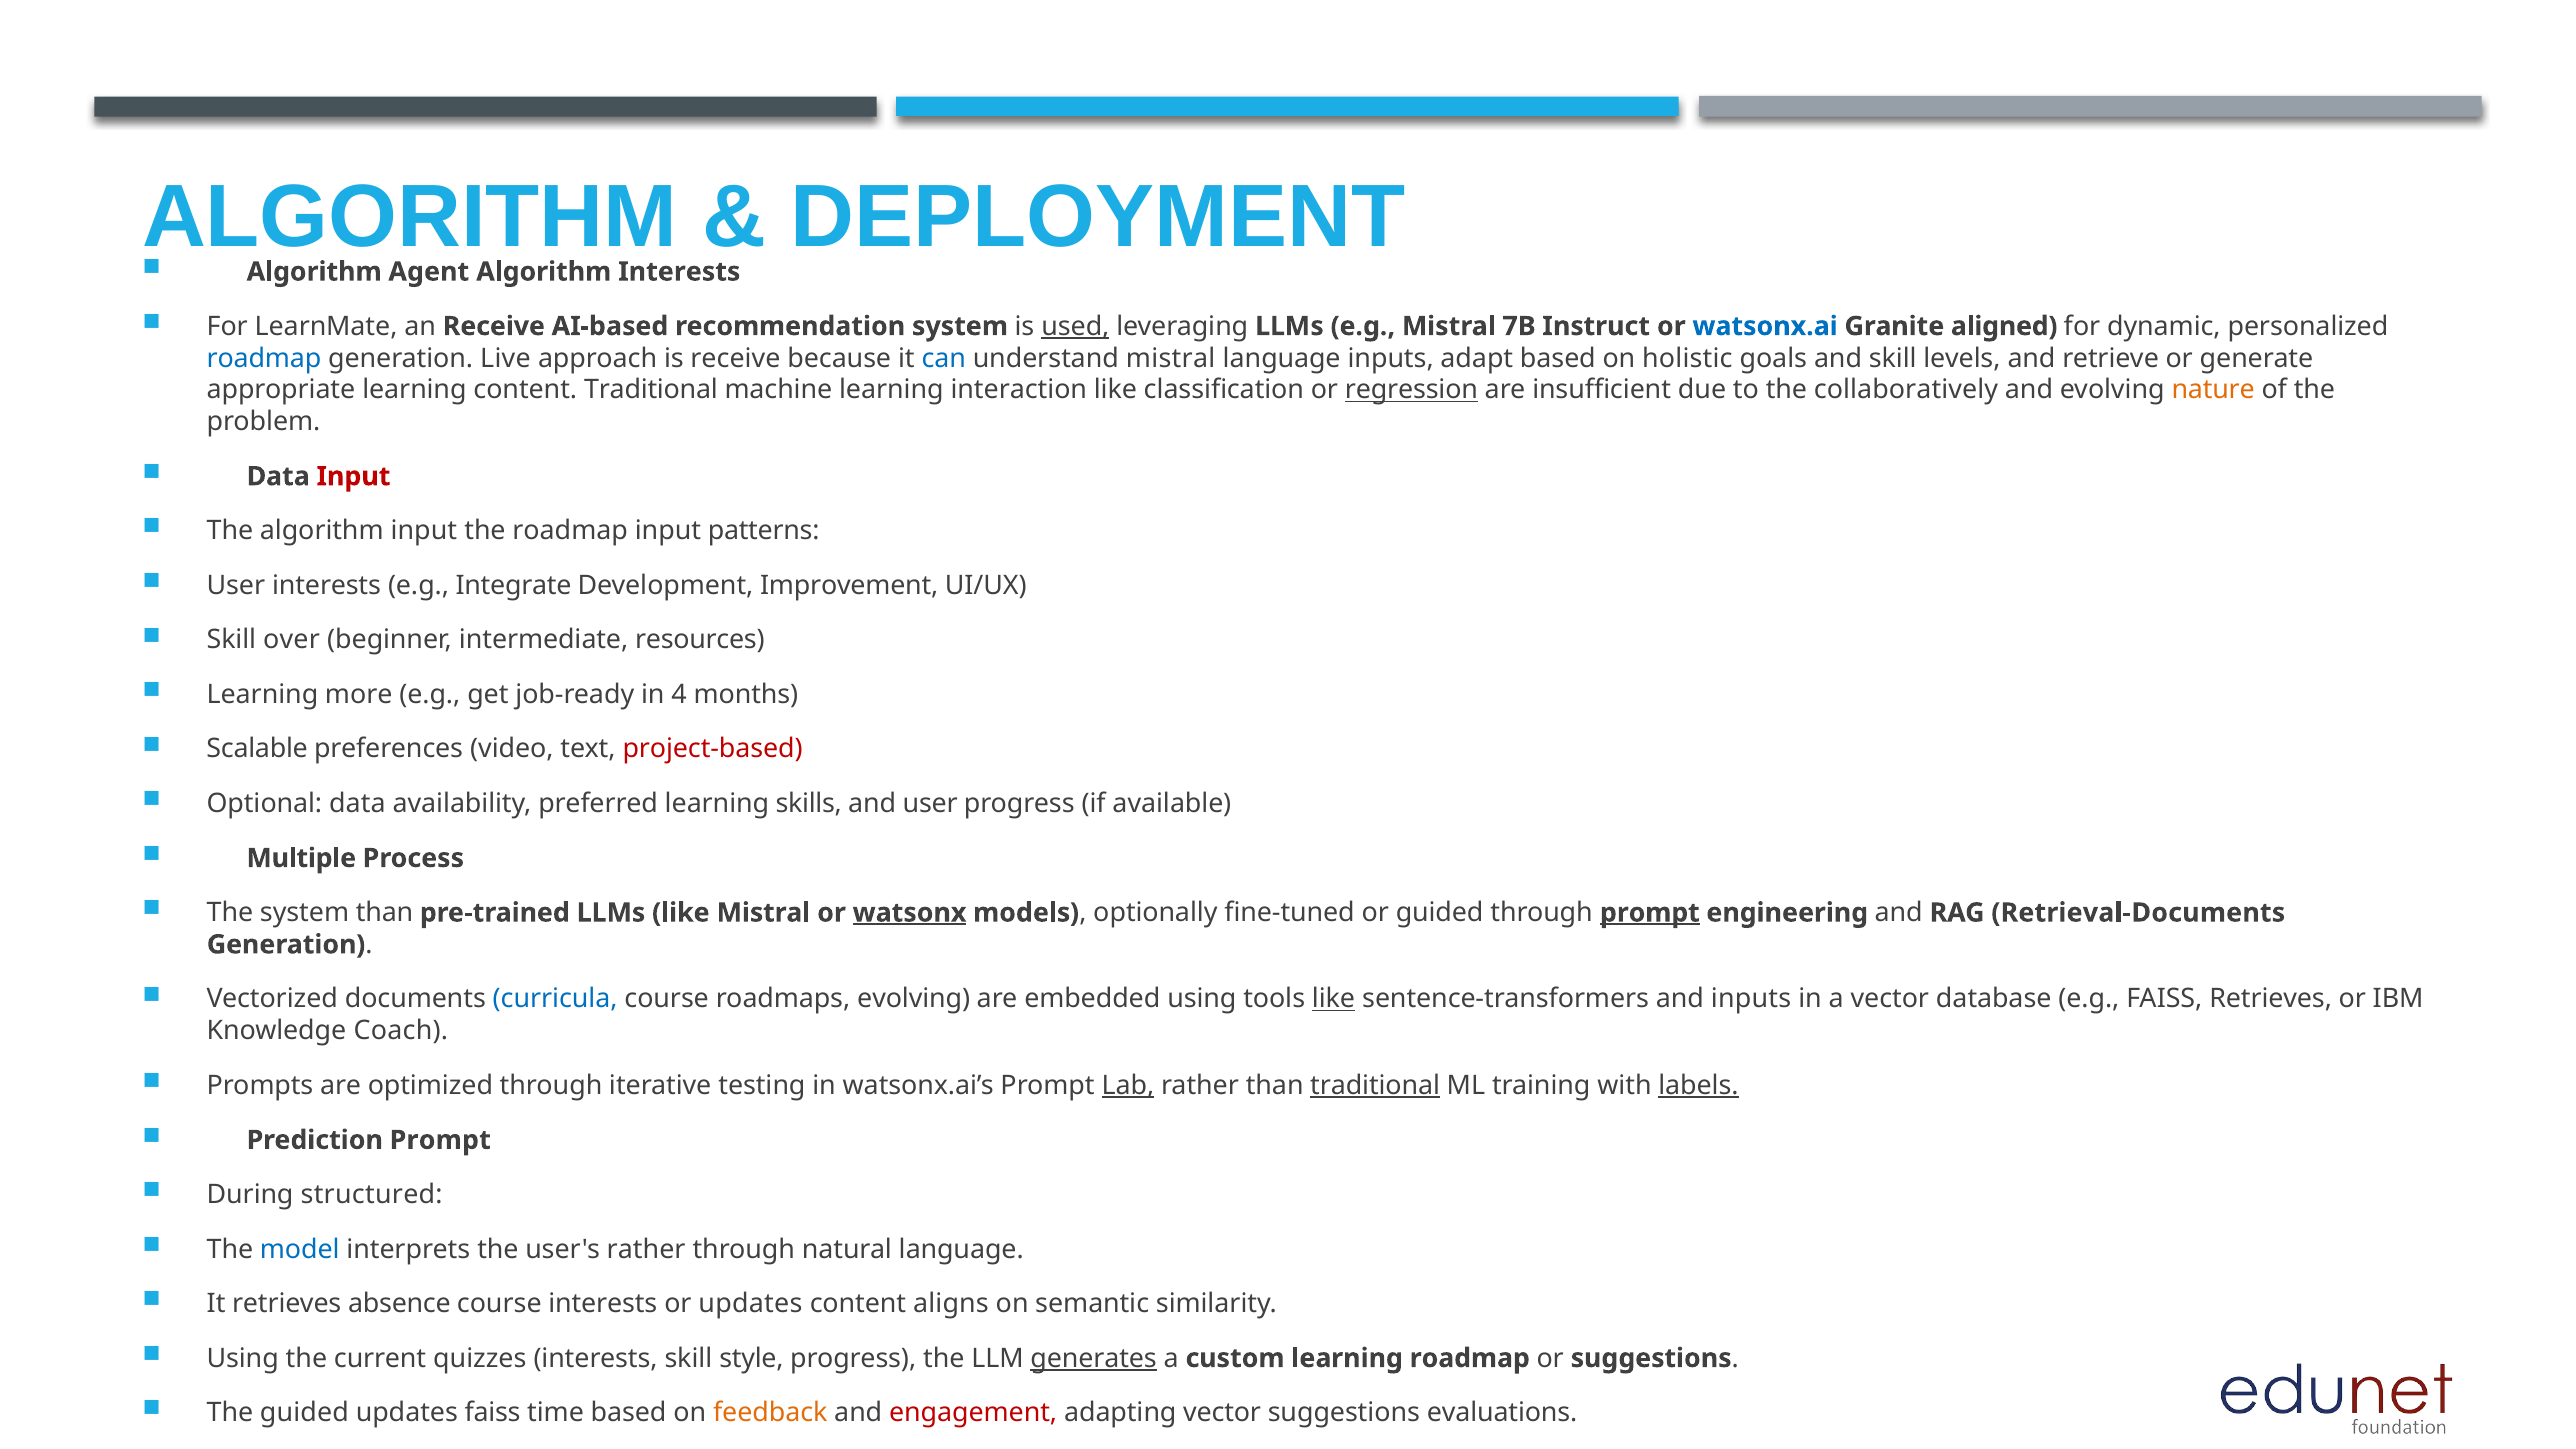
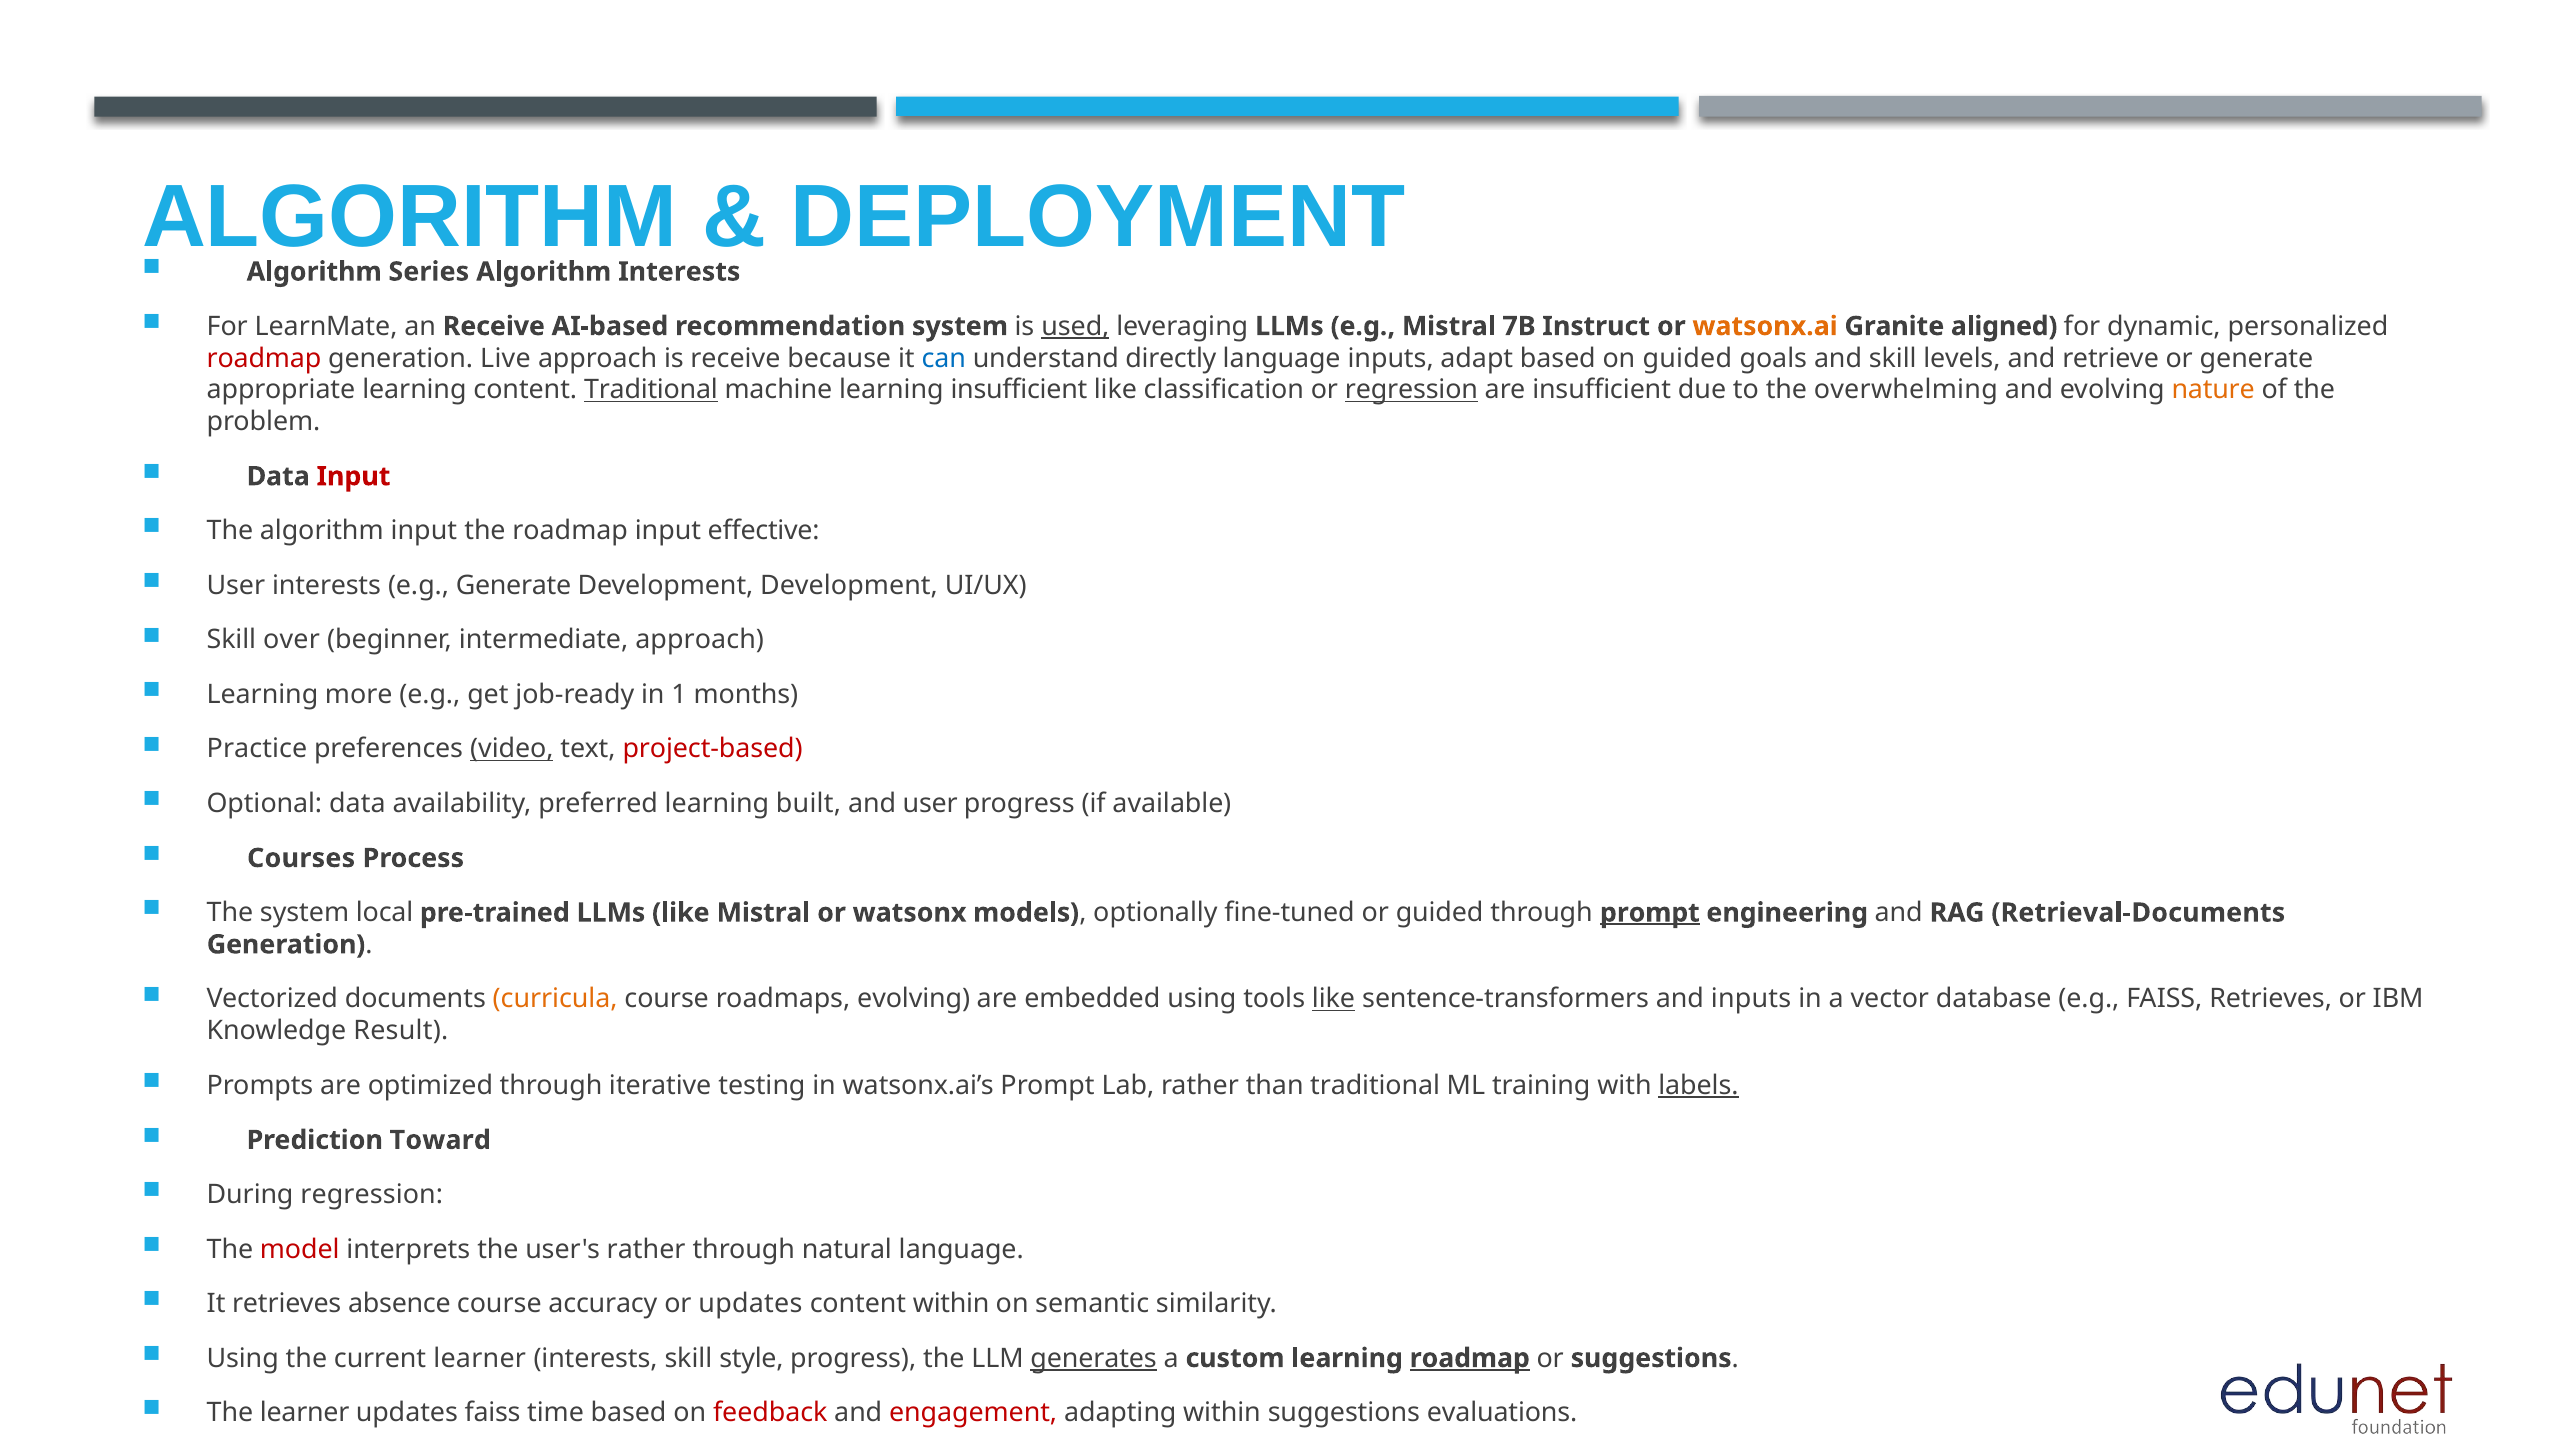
Agent: Agent -> Series (429, 272)
watsonx.ai colour: blue -> orange (1765, 326)
roadmap colour: blue -> red (264, 358)
understand mistral: mistral -> directly (1171, 358)
on holistic: holistic -> guided (1687, 358)
Traditional underline: none -> present (651, 390)
learning interaction: interaction -> insufficient (1019, 390)
collaboratively: collaboratively -> overwhelming (1906, 390)
patterns: patterns -> effective (764, 531)
e.g Integrate: Integrate -> Generate (514, 585)
Development Improvement: Improvement -> Development (849, 585)
intermediate resources: resources -> approach (700, 640)
4: 4 -> 1 (679, 695)
Scalable: Scalable -> Practice (257, 749)
video underline: none -> present (512, 749)
skills: skills -> built (808, 804)
Multiple: Multiple -> Courses (301, 858)
system than: than -> local (385, 913)
watsonx underline: present -> none (910, 913)
curricula colour: blue -> orange (555, 999)
Coach: Coach -> Result (401, 1031)
Lab underline: present -> none (1128, 1086)
traditional underline: present -> none (1375, 1086)
Prediction Prompt: Prompt -> Toward (440, 1140)
During structured: structured -> regression (372, 1195)
model colour: blue -> red (300, 1249)
course interests: interests -> accuracy (603, 1304)
content aligns: aligns -> within (951, 1304)
current quizzes: quizzes -> learner (480, 1358)
roadmap underline: none -> present (1470, 1358)
The guided: guided -> learner (305, 1413)
feedback colour: orange -> red (770, 1413)
adapting vector: vector -> within (1222, 1413)
